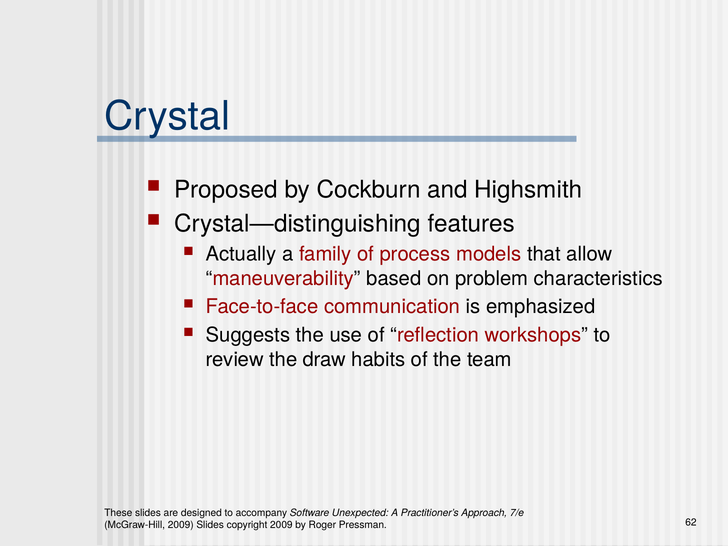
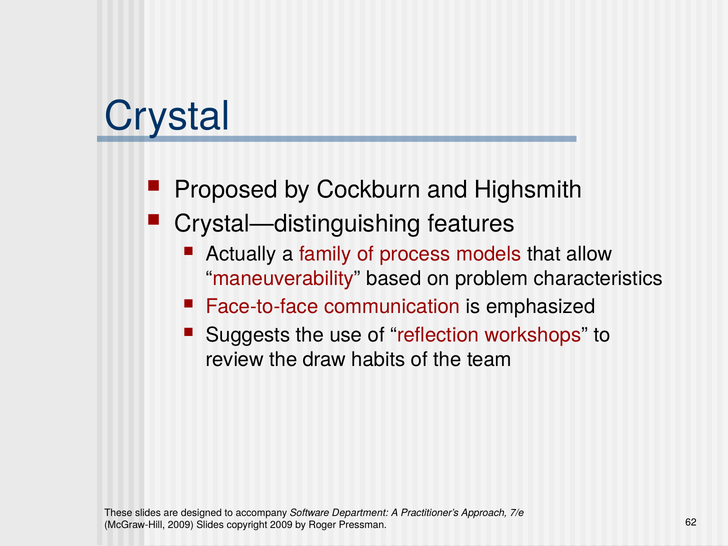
Unexpected: Unexpected -> Department (360, 513)
